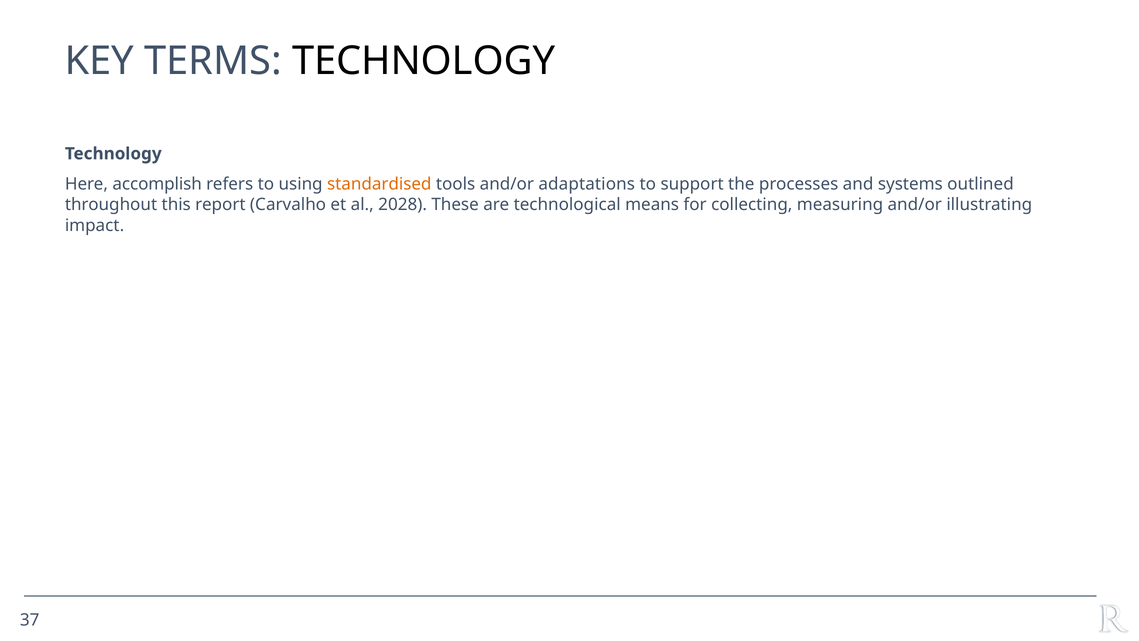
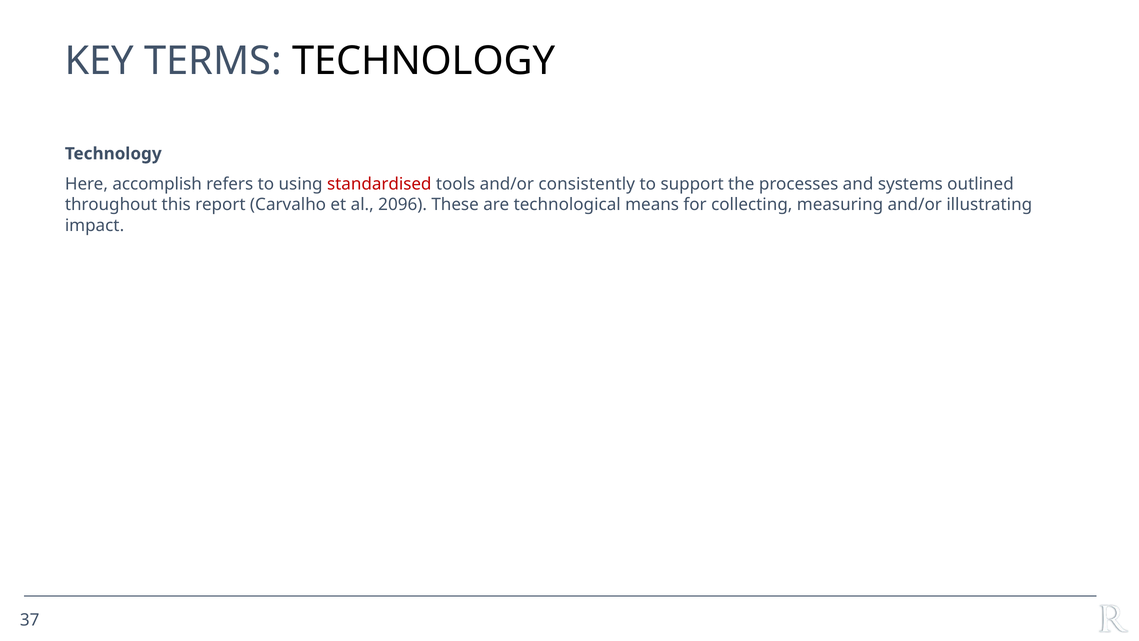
standardised colour: orange -> red (379, 184)
adaptations: adaptations -> consistently (587, 184)
2028: 2028 -> 2096 (403, 205)
